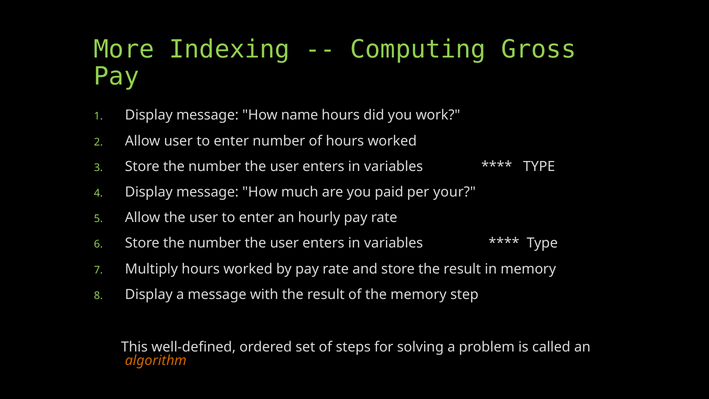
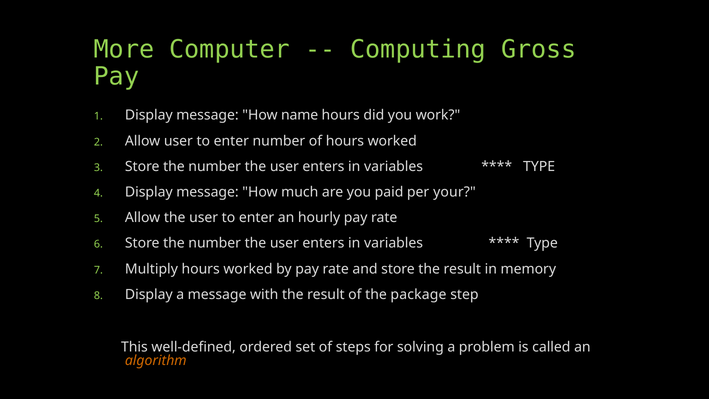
Indexing: Indexing -> Computer (230, 50)
the memory: memory -> package (418, 294)
